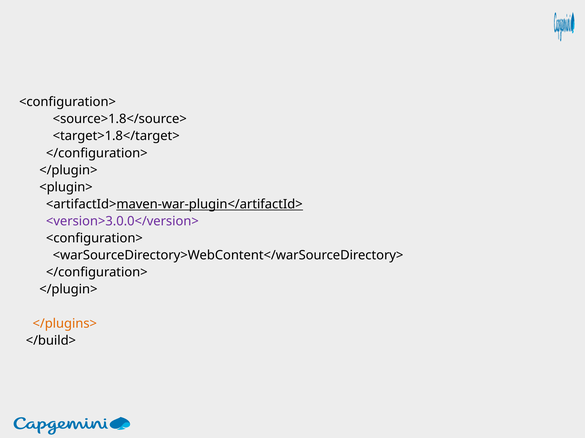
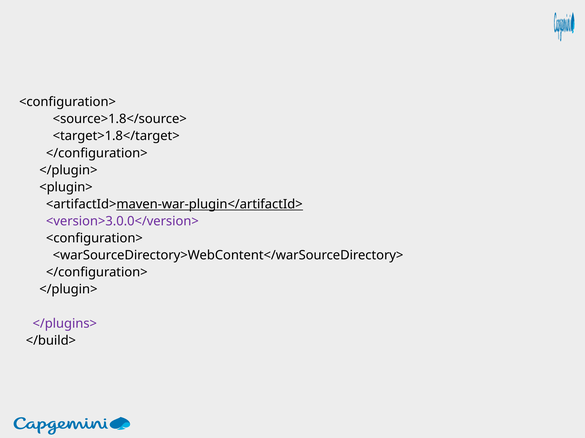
</plugins> colour: orange -> purple (65, 324)
